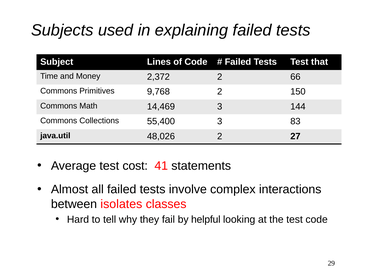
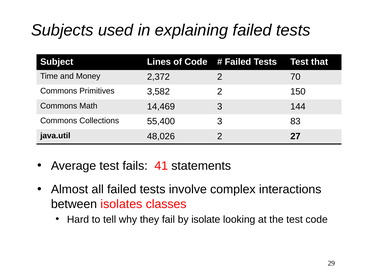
66: 66 -> 70 (295, 77)
9,768: 9,768 -> 3,582 (158, 91)
cost: cost -> fails (135, 166)
helpful: helpful -> isolate (206, 219)
